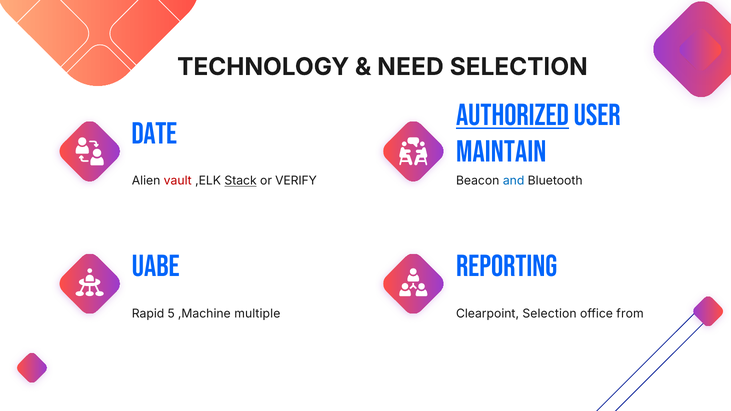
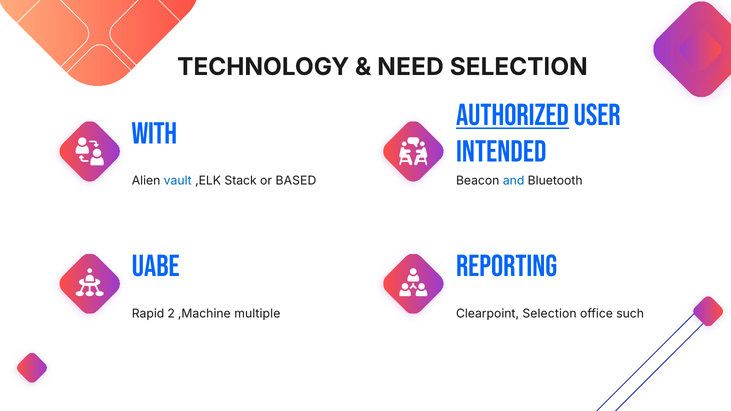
DATE: DATE -> WITH (154, 134)
maintain: maintain -> intended (501, 152)
vault colour: red -> blue (178, 181)
Stack underline: present -> none (241, 181)
VERIFY: VERIFY -> BASED (296, 181)
5: 5 -> 2 (171, 314)
from: from -> such (630, 314)
